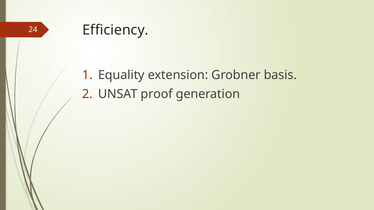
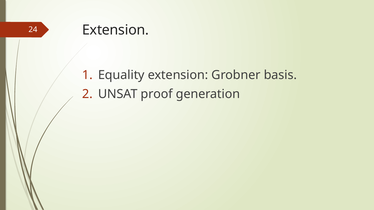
24 Efficiency: Efficiency -> Extension (116, 30)
